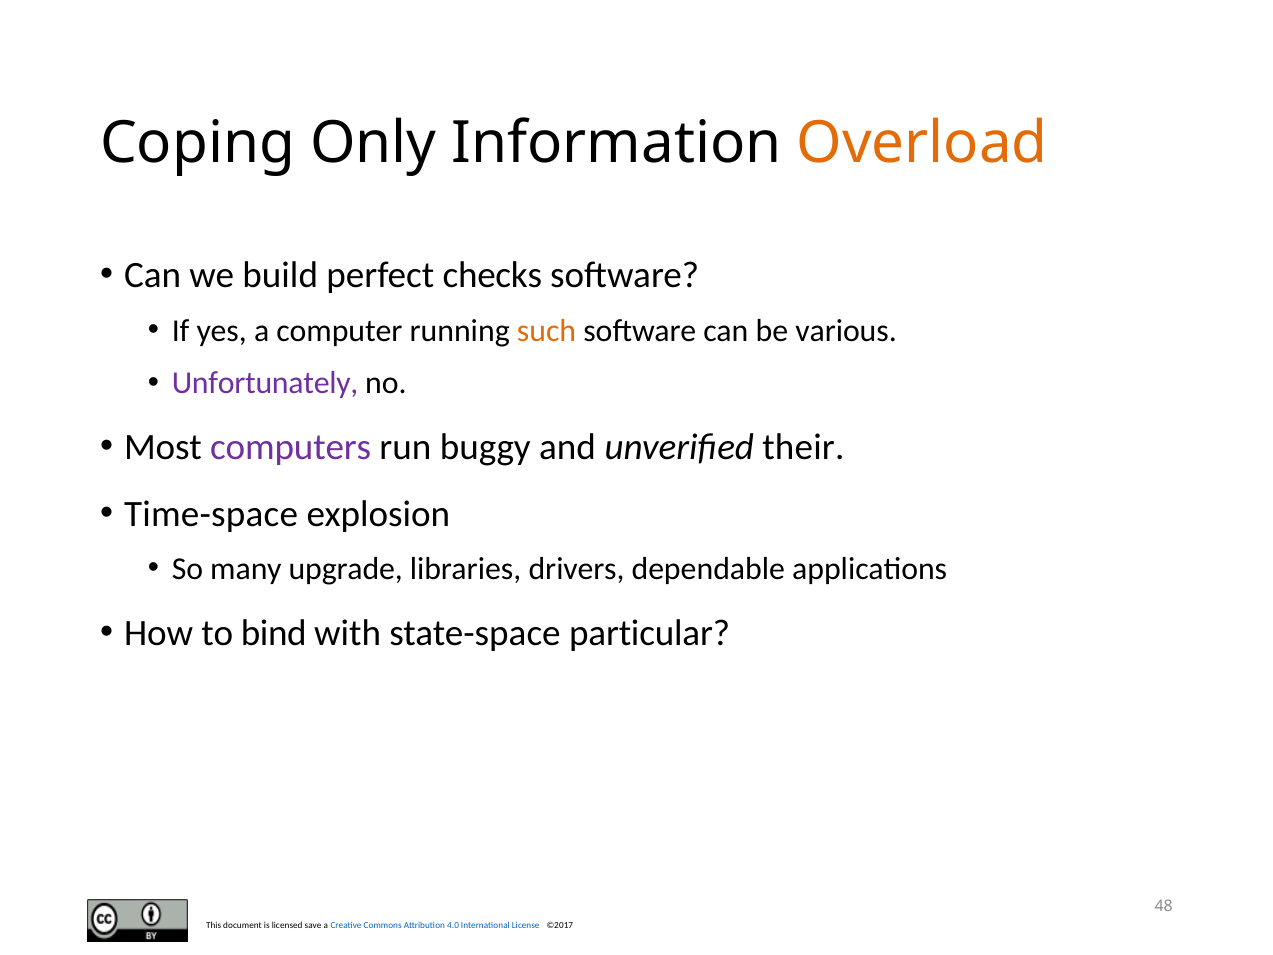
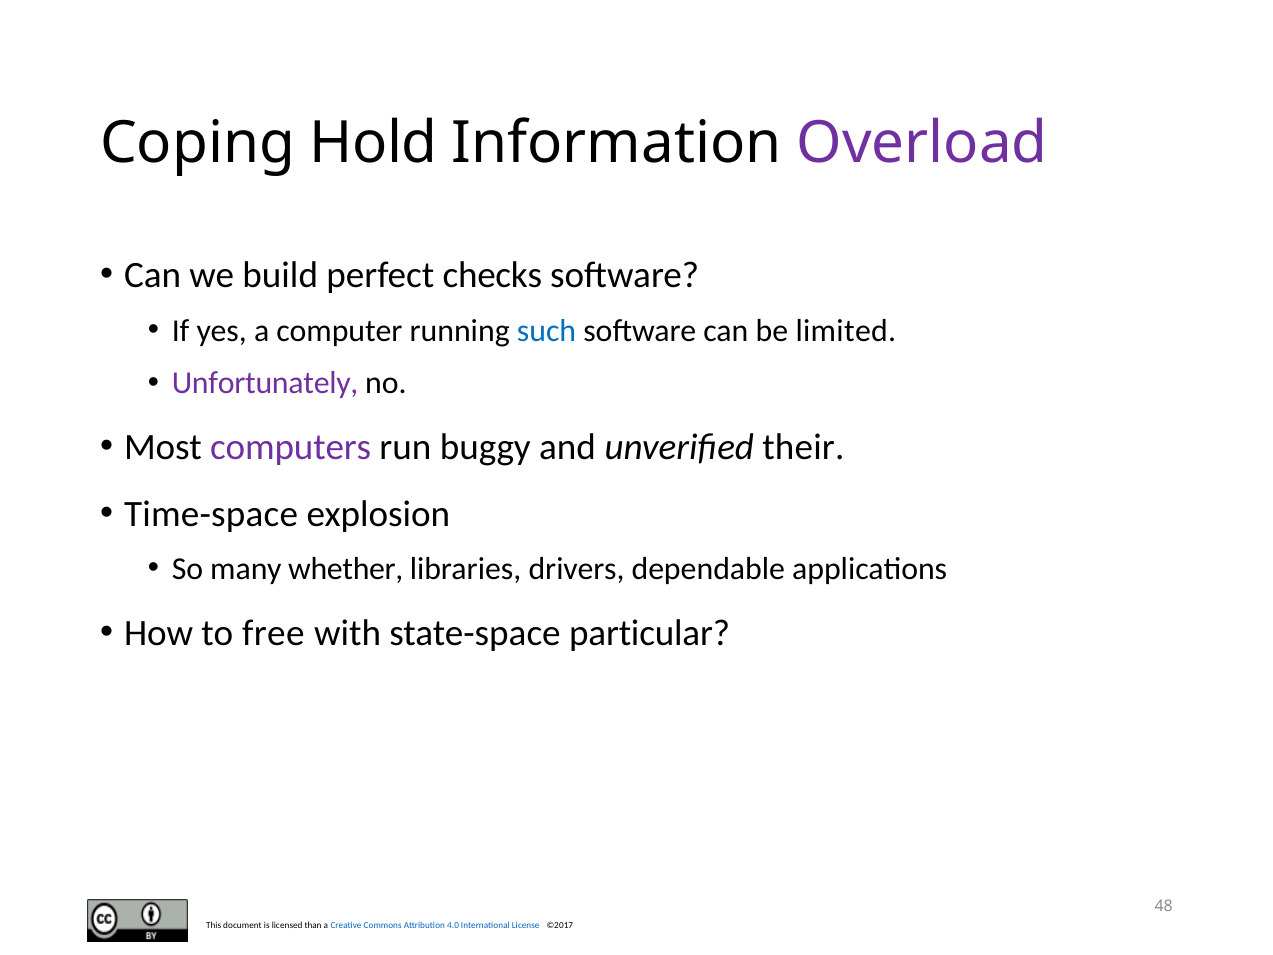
Only: Only -> Hold (374, 143)
Overload colour: orange -> purple (922, 143)
such colour: orange -> blue (547, 331)
various: various -> limited (846, 331)
upgrade: upgrade -> whether (346, 569)
bind: bind -> free (273, 633)
save: save -> than (313, 925)
